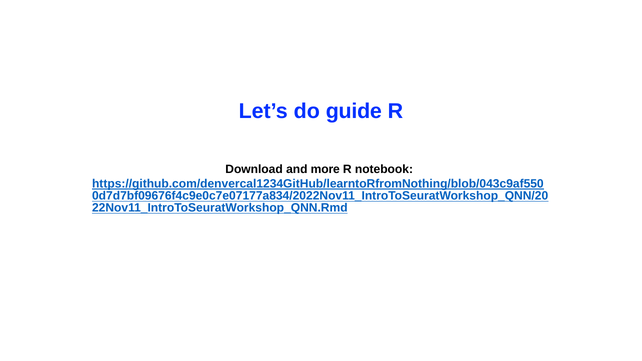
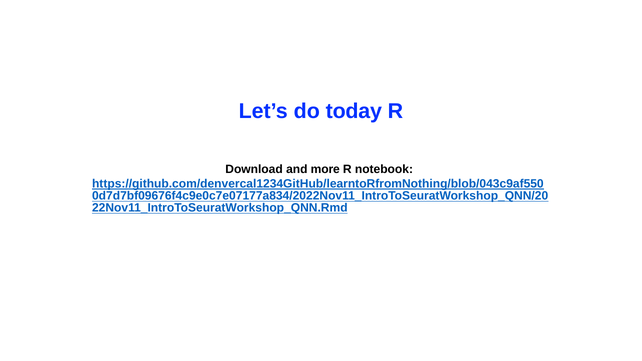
guide: guide -> today (354, 111)
